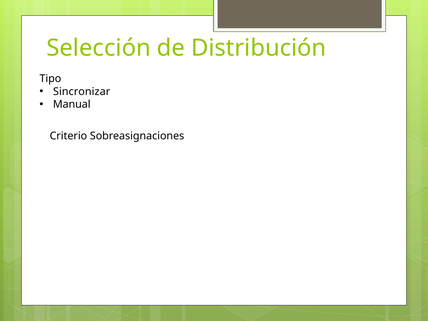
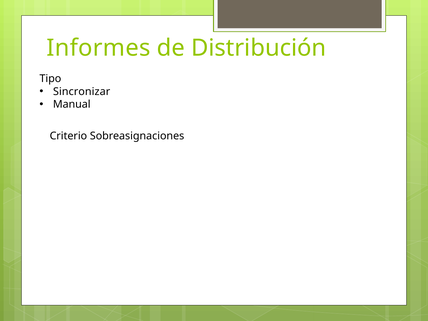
Selección: Selección -> Informes (98, 48)
